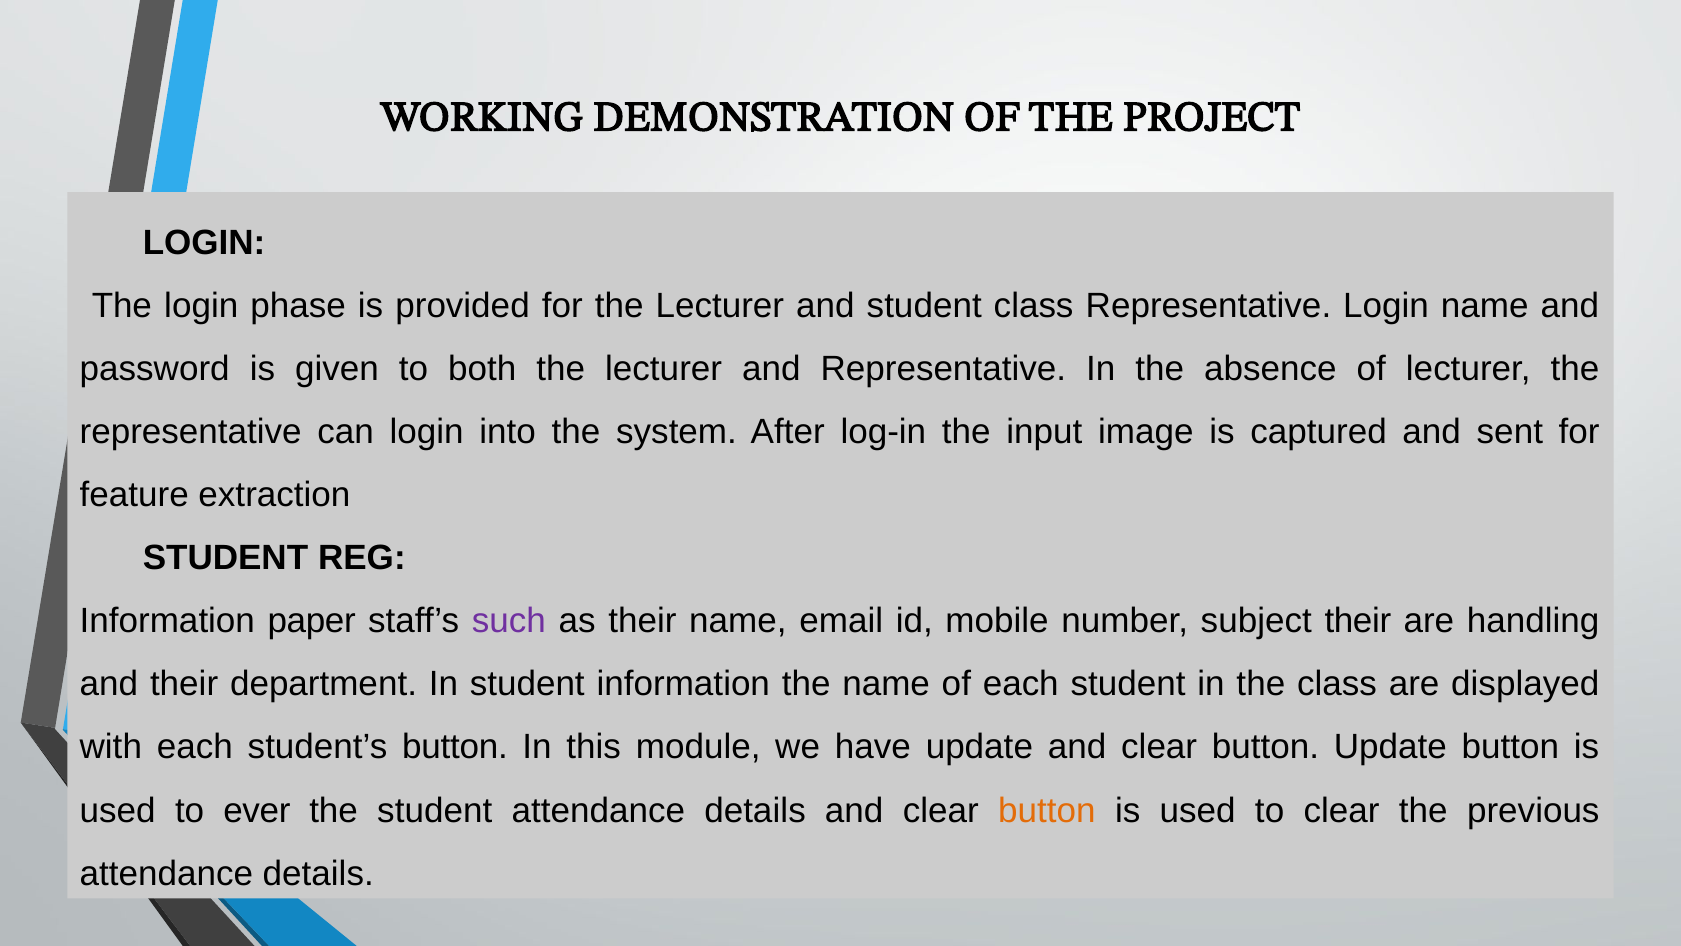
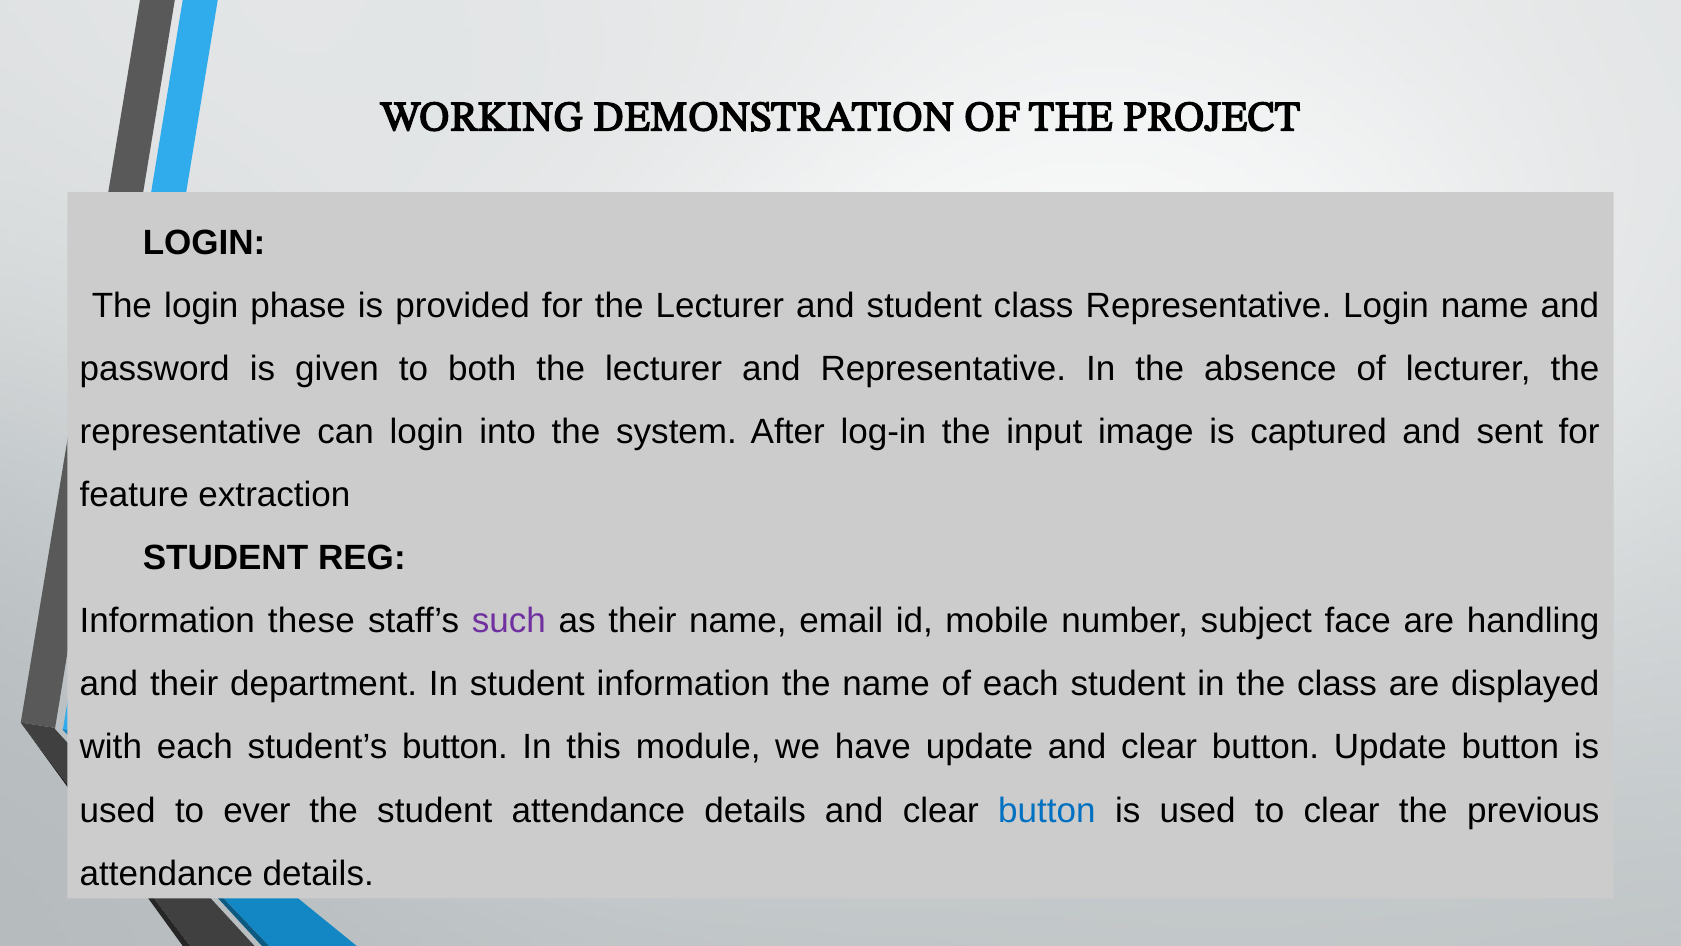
paper: paper -> these (311, 621)
subject their: their -> face (1358, 621)
button colour: orange -> blue (1047, 810)
